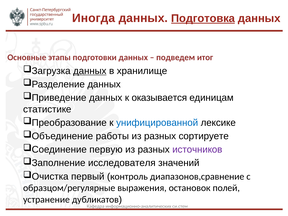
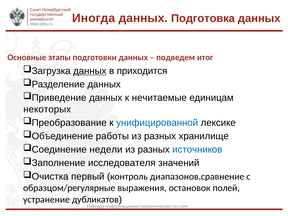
Подготовка underline: present -> none (203, 18)
хранилище: хранилище -> приходится (142, 71)
оказывается: оказывается -> нечитаемые (159, 98)
статистике: статистике -> некоторых (47, 109)
сортируете: сортируете -> хранилище (204, 136)
первую: первую -> недели (106, 150)
источников colour: purple -> blue (197, 150)
